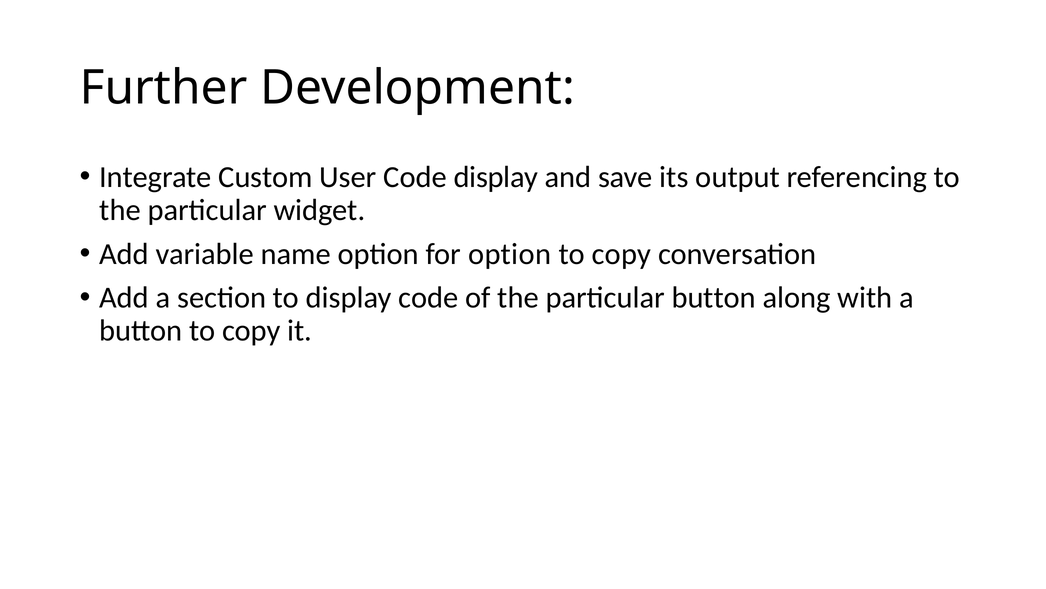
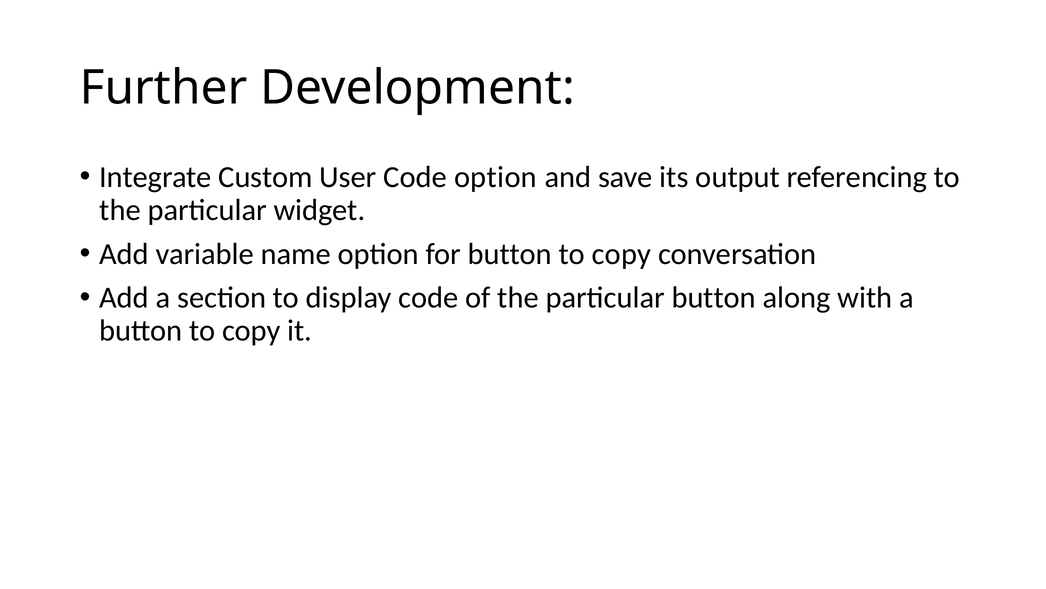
Code display: display -> option (496, 177)
for option: option -> button (510, 254)
